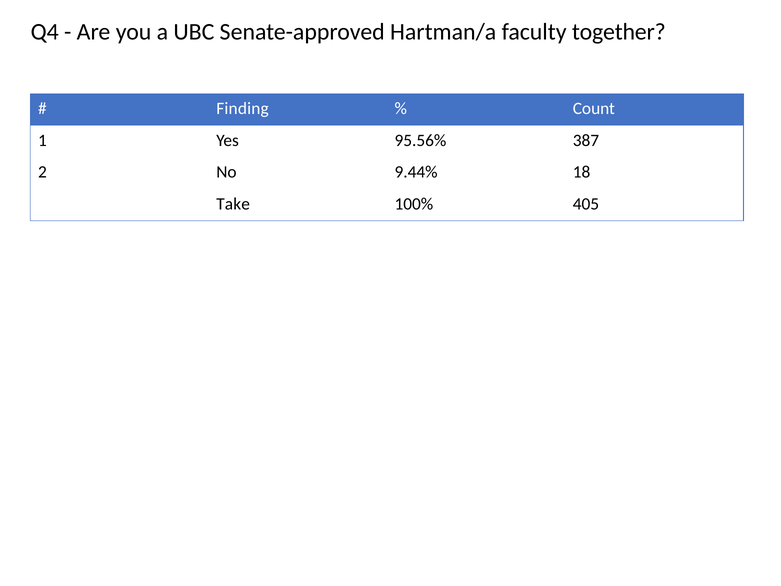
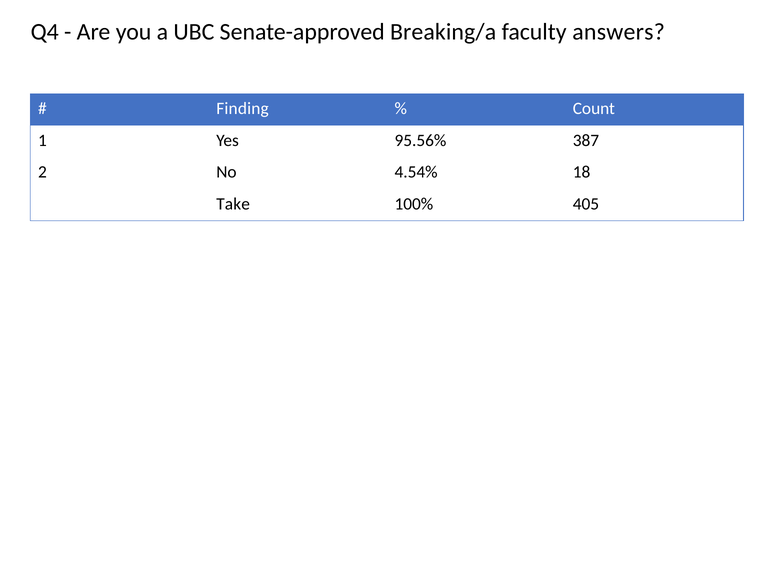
Hartman/a: Hartman/a -> Breaking/a (443, 32)
together: together -> answers (619, 32)
9.44%: 9.44% -> 4.54% (416, 172)
